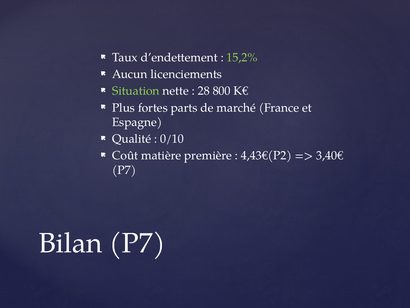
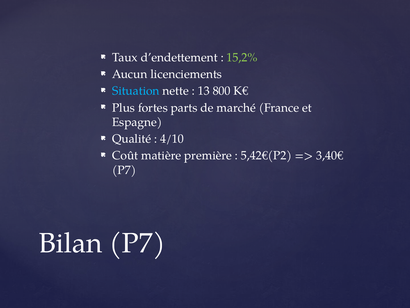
Situation colour: light green -> light blue (136, 91)
28: 28 -> 13 (204, 91)
0/10: 0/10 -> 4/10 (172, 139)
4,43€(P2: 4,43€(P2 -> 5,42€(P2 (266, 155)
